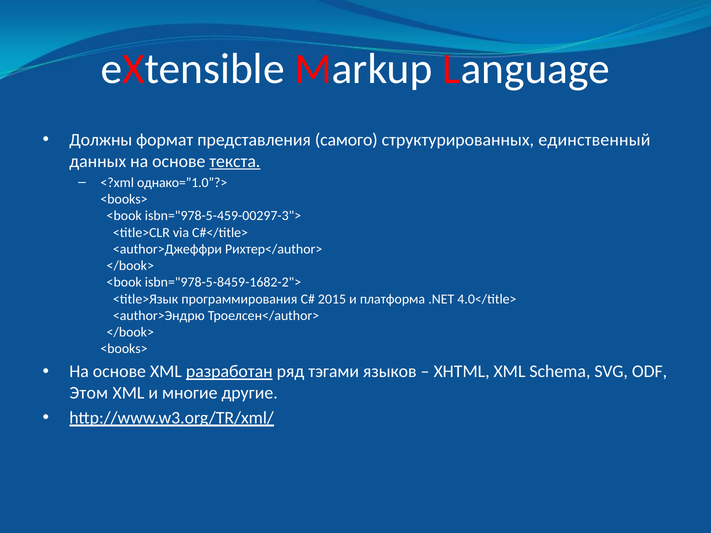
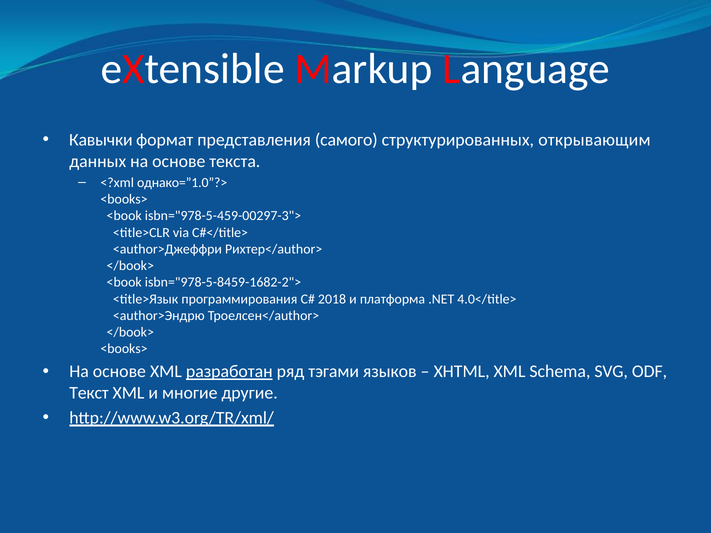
Должны: Должны -> Кавычки (101, 140)
единственный: единственный -> открывающим (594, 140)
текста underline: present -> none (235, 161)
2015: 2015 -> 2018 (332, 299)
Этом: Этом -> Текст (89, 393)
